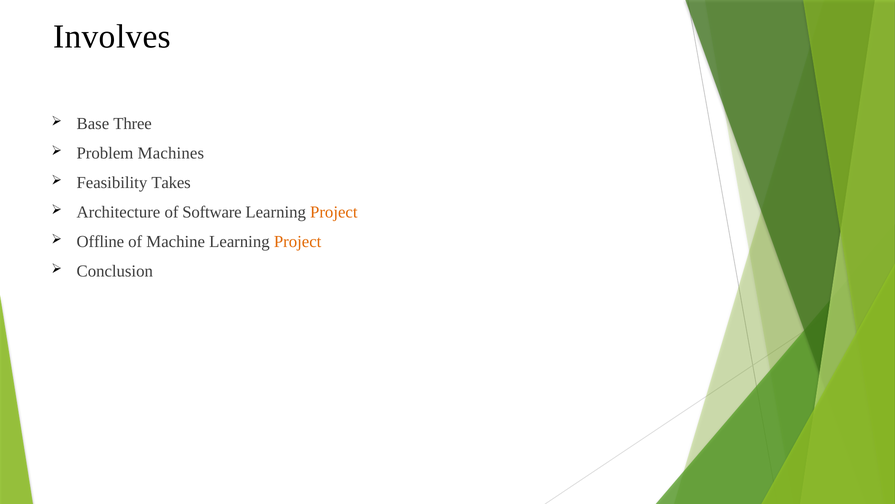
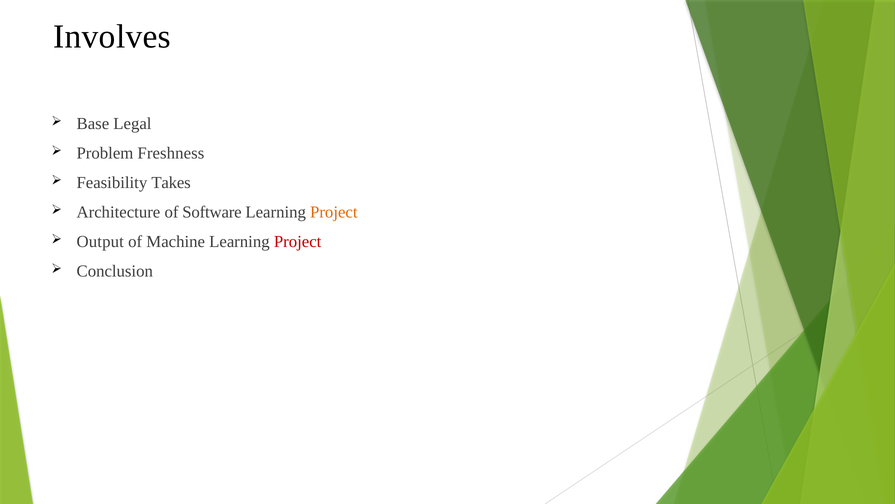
Three: Three -> Legal (132, 124)
Machines: Machines -> Freshness (171, 153)
Offline: Offline -> Output (100, 241)
Project colour: orange -> red (298, 241)
